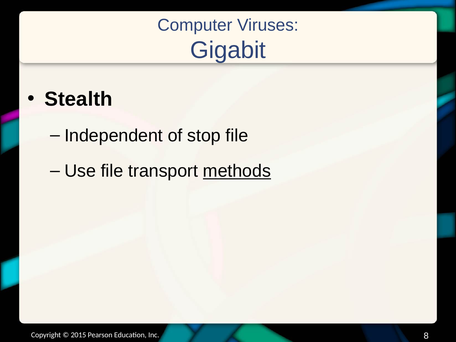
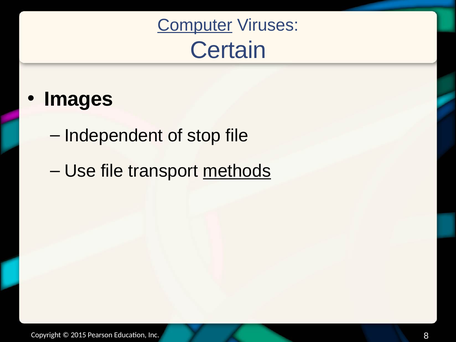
Computer underline: none -> present (195, 25)
Gigabit: Gigabit -> Certain (228, 50)
Stealth: Stealth -> Images (79, 99)
